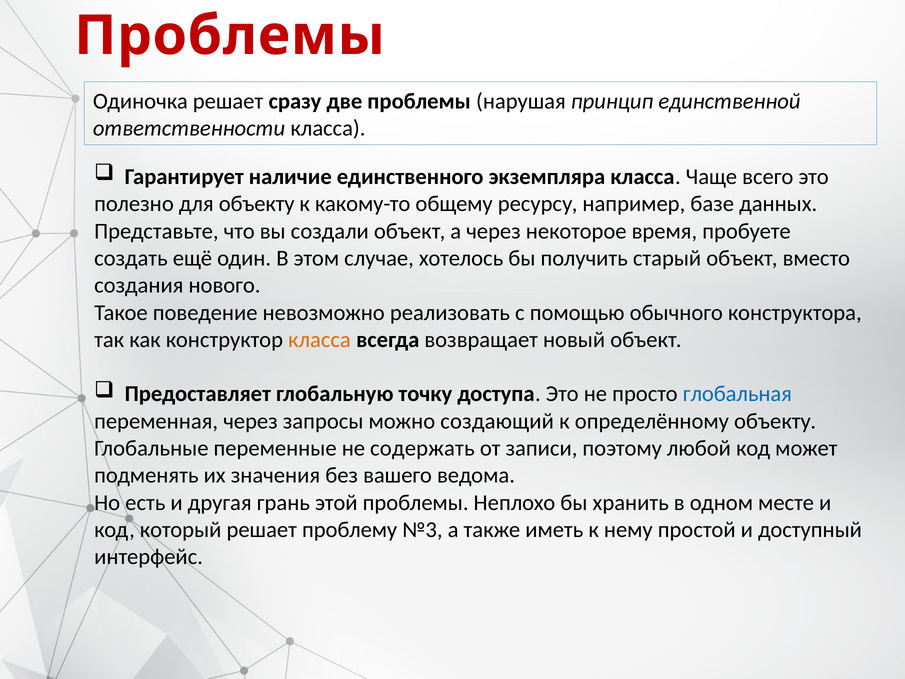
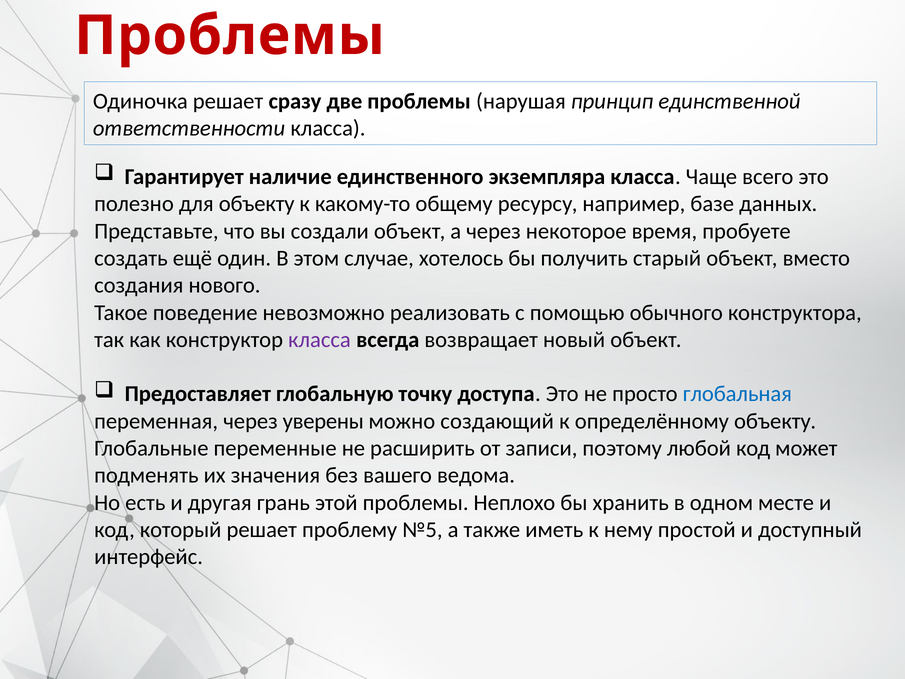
класса colour: orange -> purple (319, 340)
запросы: запросы -> уверены (323, 421)
содержать: содержать -> расширить (422, 448)
№3: №3 -> №5 (422, 530)
